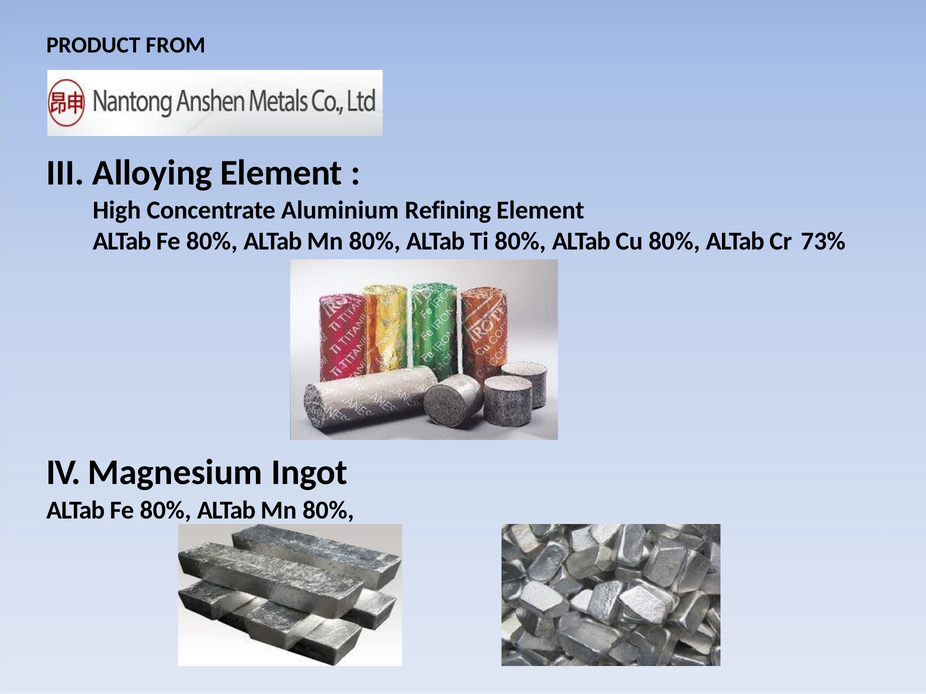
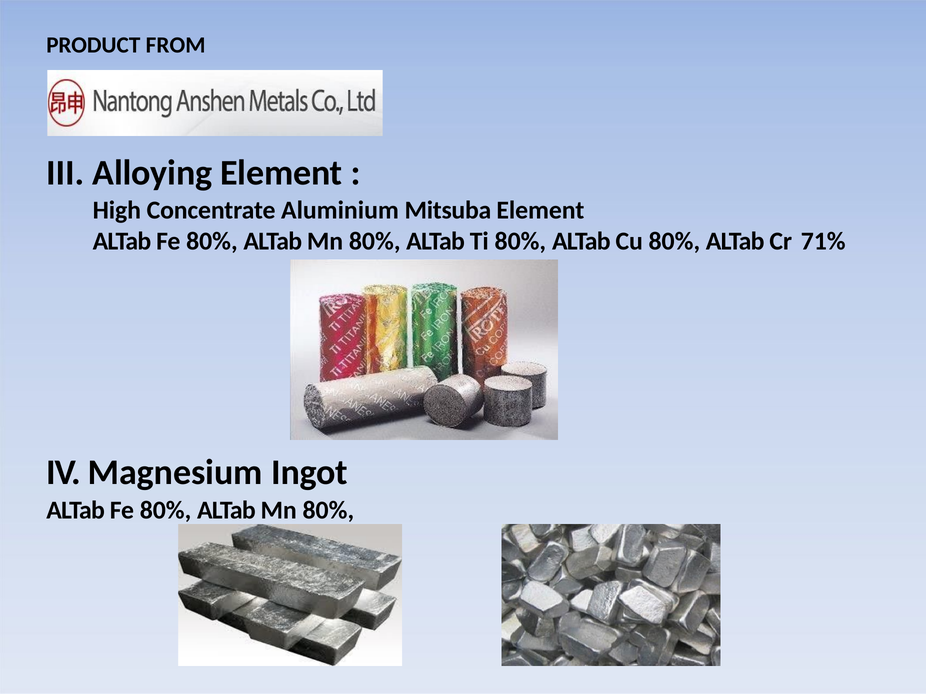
Refining: Refining -> Mitsuba (448, 210)
73%: 73% -> 71% (823, 241)
